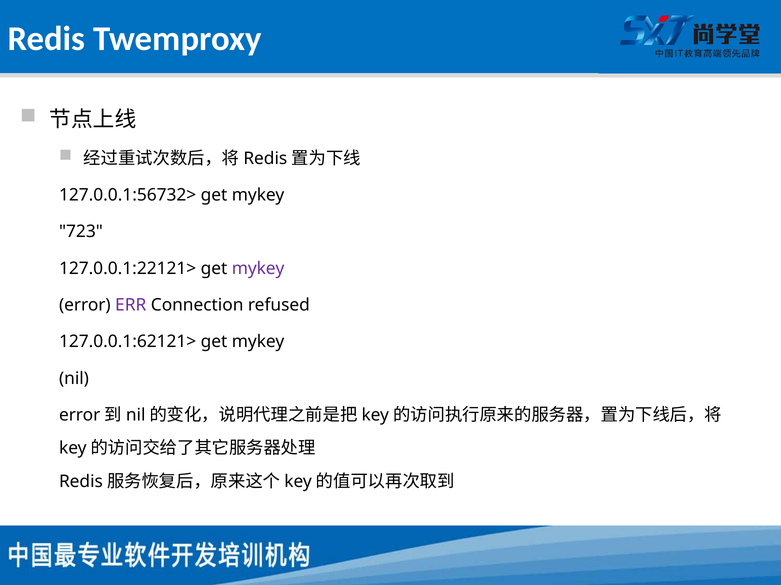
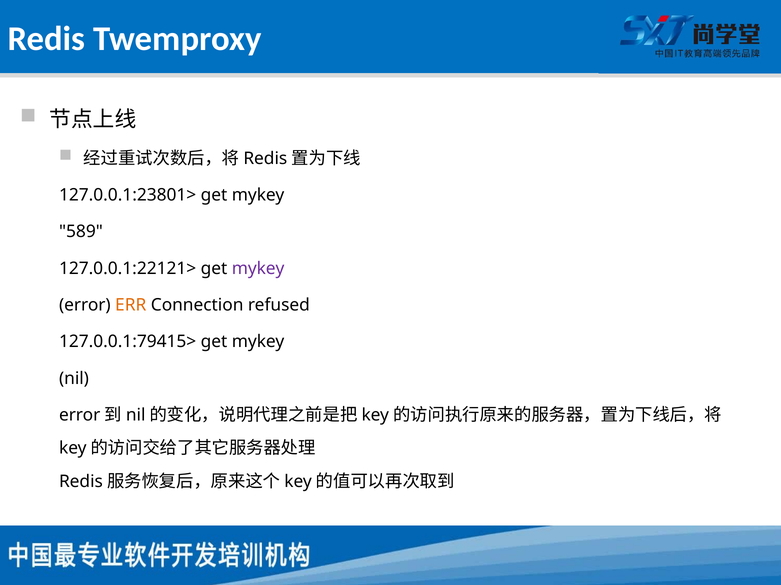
127.0.0.1:56732>: 127.0.0.1:56732> -> 127.0.0.1:23801> (128, 195)
723: 723 -> 589 (81, 232)
ERR colour: purple -> orange (131, 305)
127.0.0.1:62121>: 127.0.0.1:62121> -> 127.0.0.1:79415> (128, 342)
